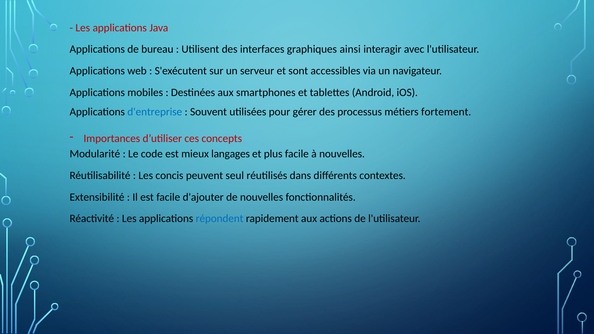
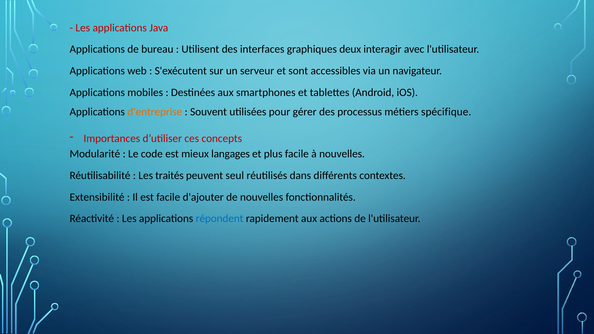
ainsi: ainsi -> deux (350, 49)
d'entreprise colour: blue -> orange (155, 112)
fortement: fortement -> spécifique (446, 112)
concis: concis -> traités (170, 176)
